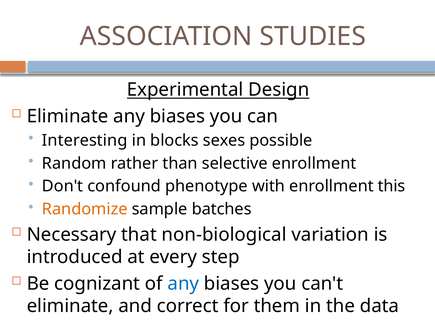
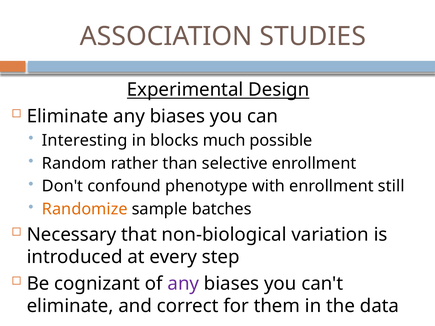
sexes: sexes -> much (224, 141)
this: this -> still (391, 186)
any colour: blue -> purple (183, 284)
